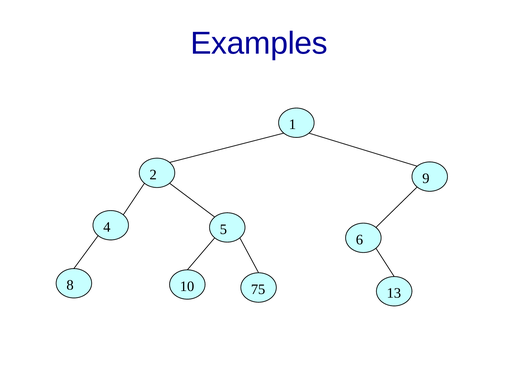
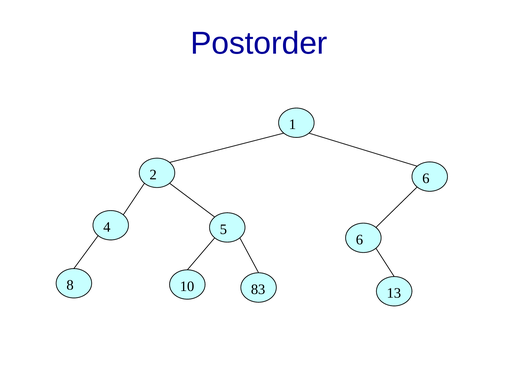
Examples: Examples -> Postorder (259, 43)
2 9: 9 -> 6 (426, 178)
75: 75 -> 83 (258, 289)
